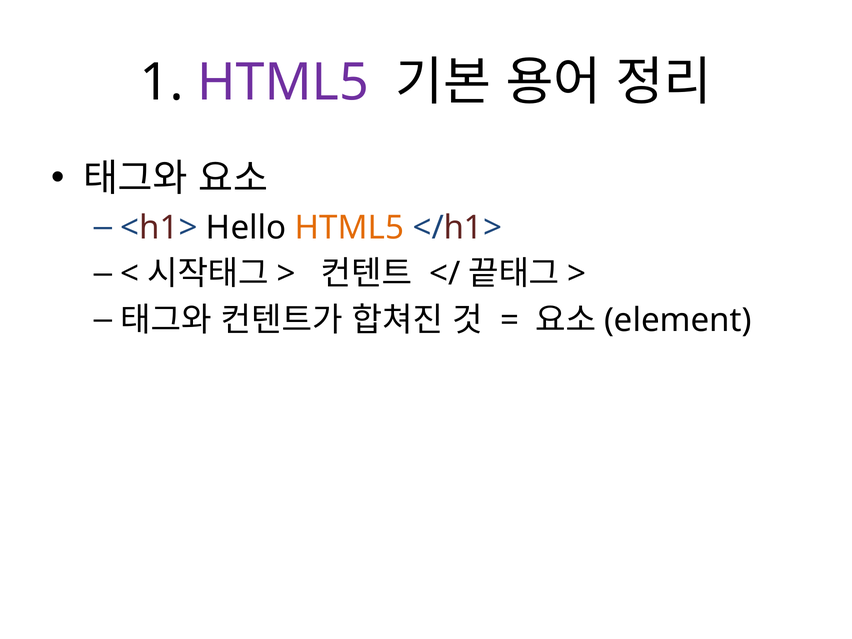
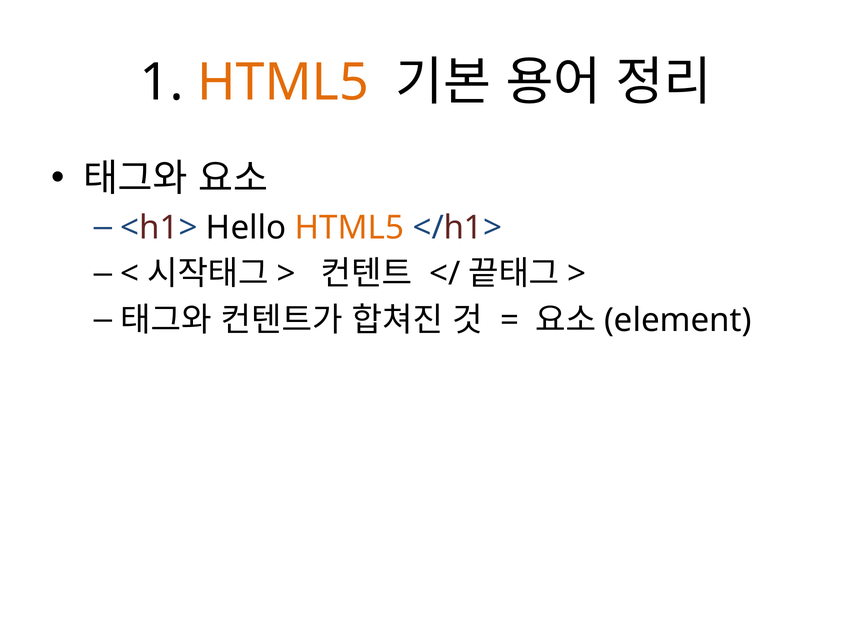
HTML5 colour: purple -> orange (283, 82)
